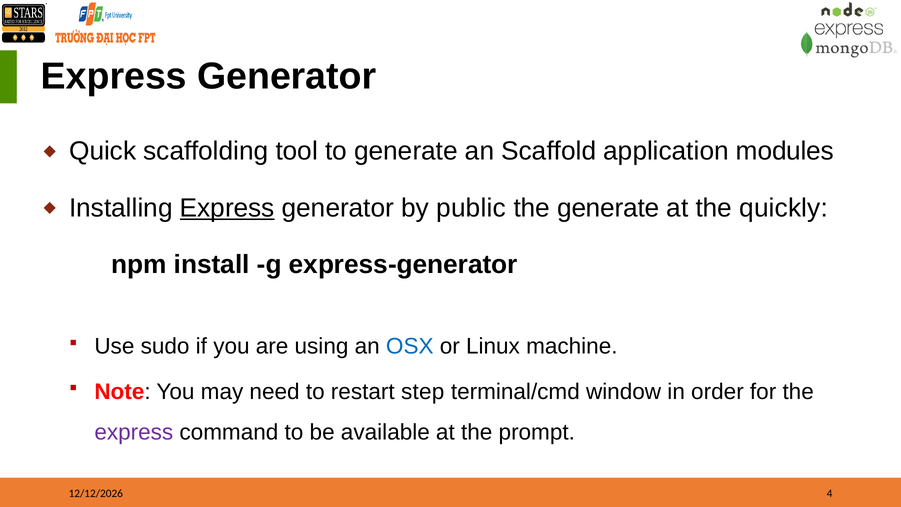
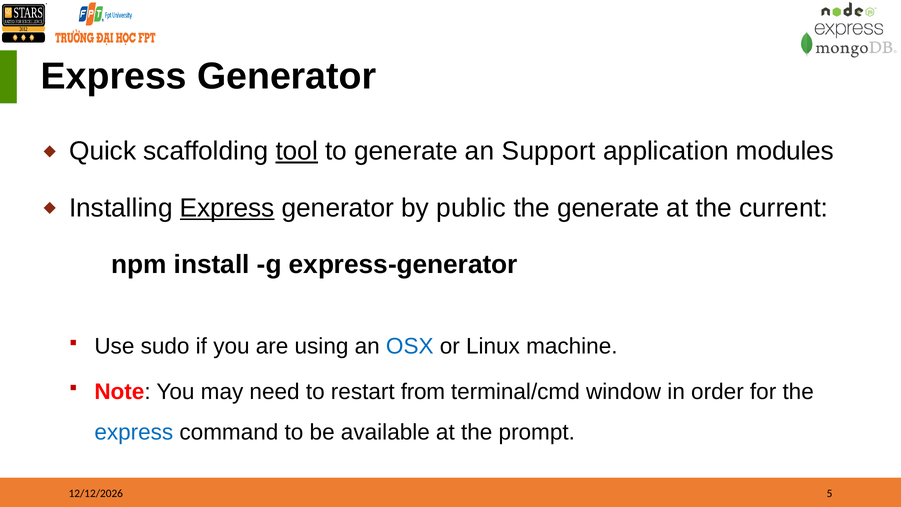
tool underline: none -> present (297, 151)
Scaffold: Scaffold -> Support (549, 151)
quickly: quickly -> current (784, 208)
step: step -> from (423, 391)
express colour: purple -> blue (134, 432)
4: 4 -> 5 (829, 493)
